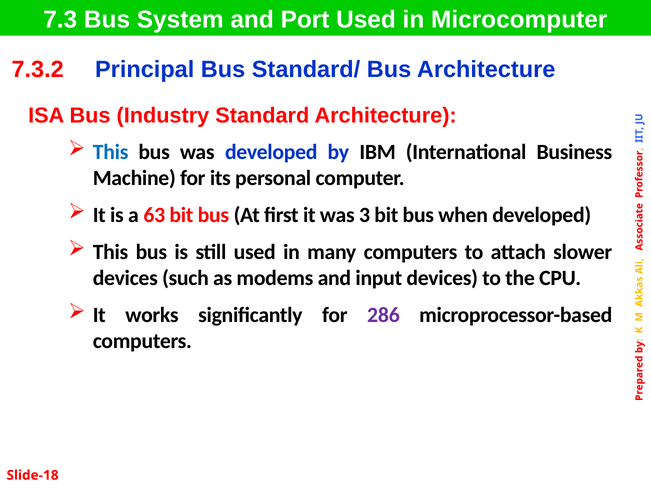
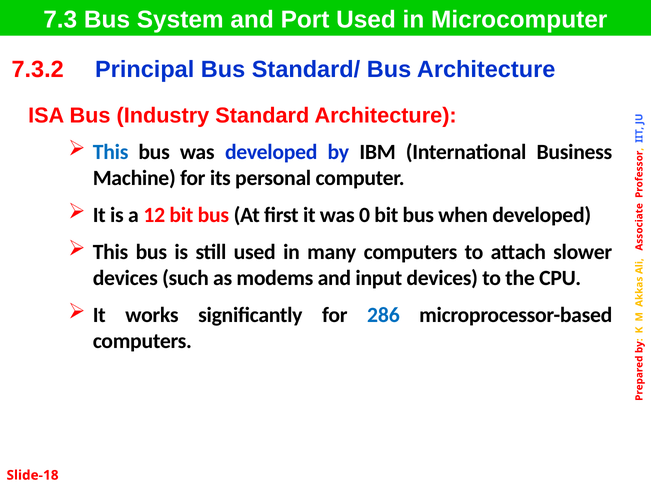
63: 63 -> 12 (154, 215)
3: 3 -> 0 (365, 215)
286 colour: purple -> blue (383, 315)
